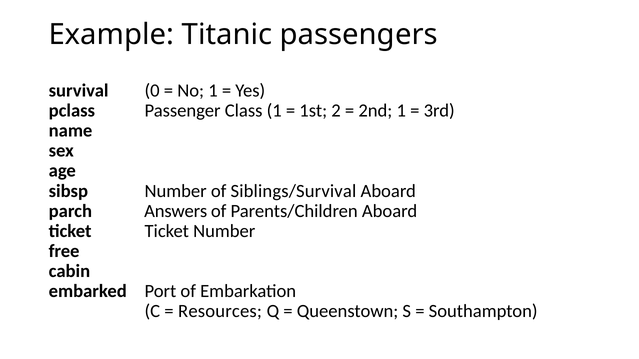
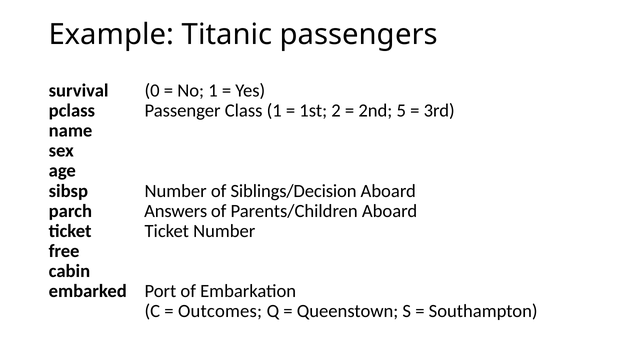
2nd 1: 1 -> 5 (401, 111)
Siblings/Survival: Siblings/Survival -> Siblings/Decision (294, 191)
Resources: Resources -> Outcomes (220, 312)
